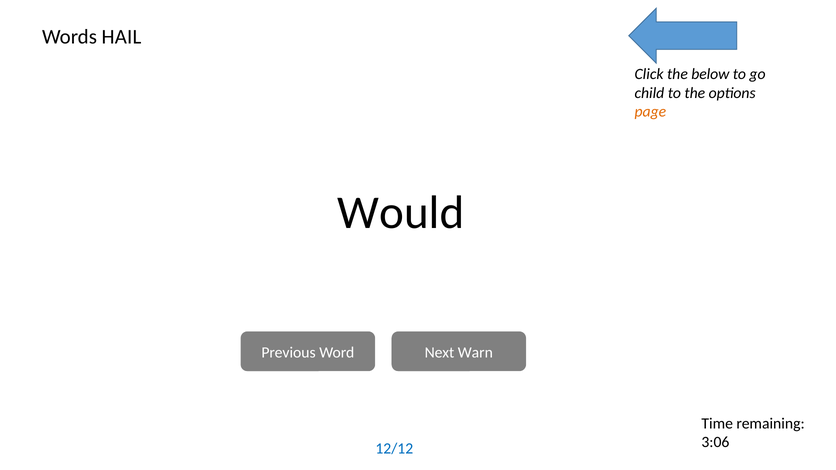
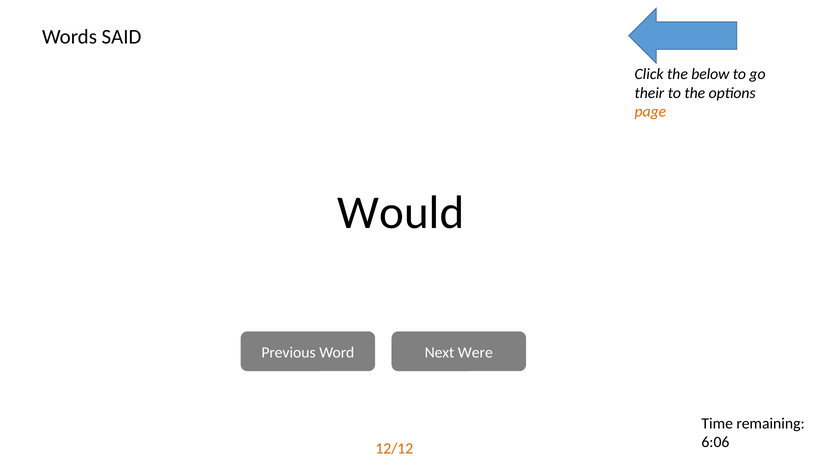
HAIL: HAIL -> SAID (122, 37)
child: child -> their (649, 93)
Warn: Warn -> Were (475, 353)
3:06: 3:06 -> 6:06 (715, 442)
12/12 colour: blue -> orange (394, 449)
